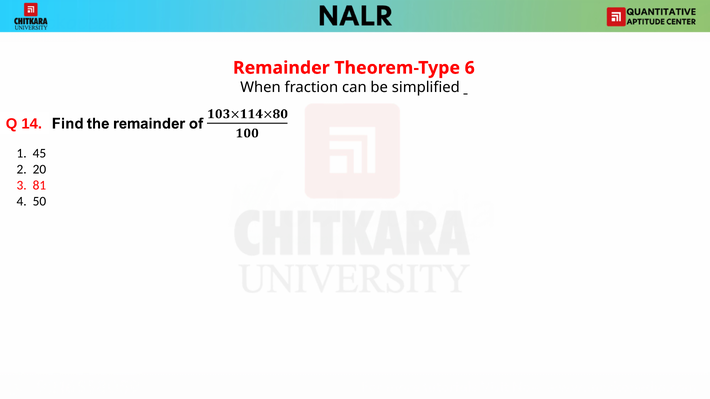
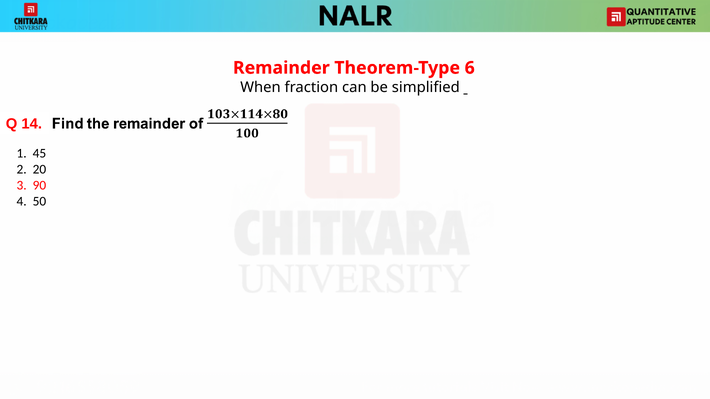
81: 81 -> 90 (39, 185)
